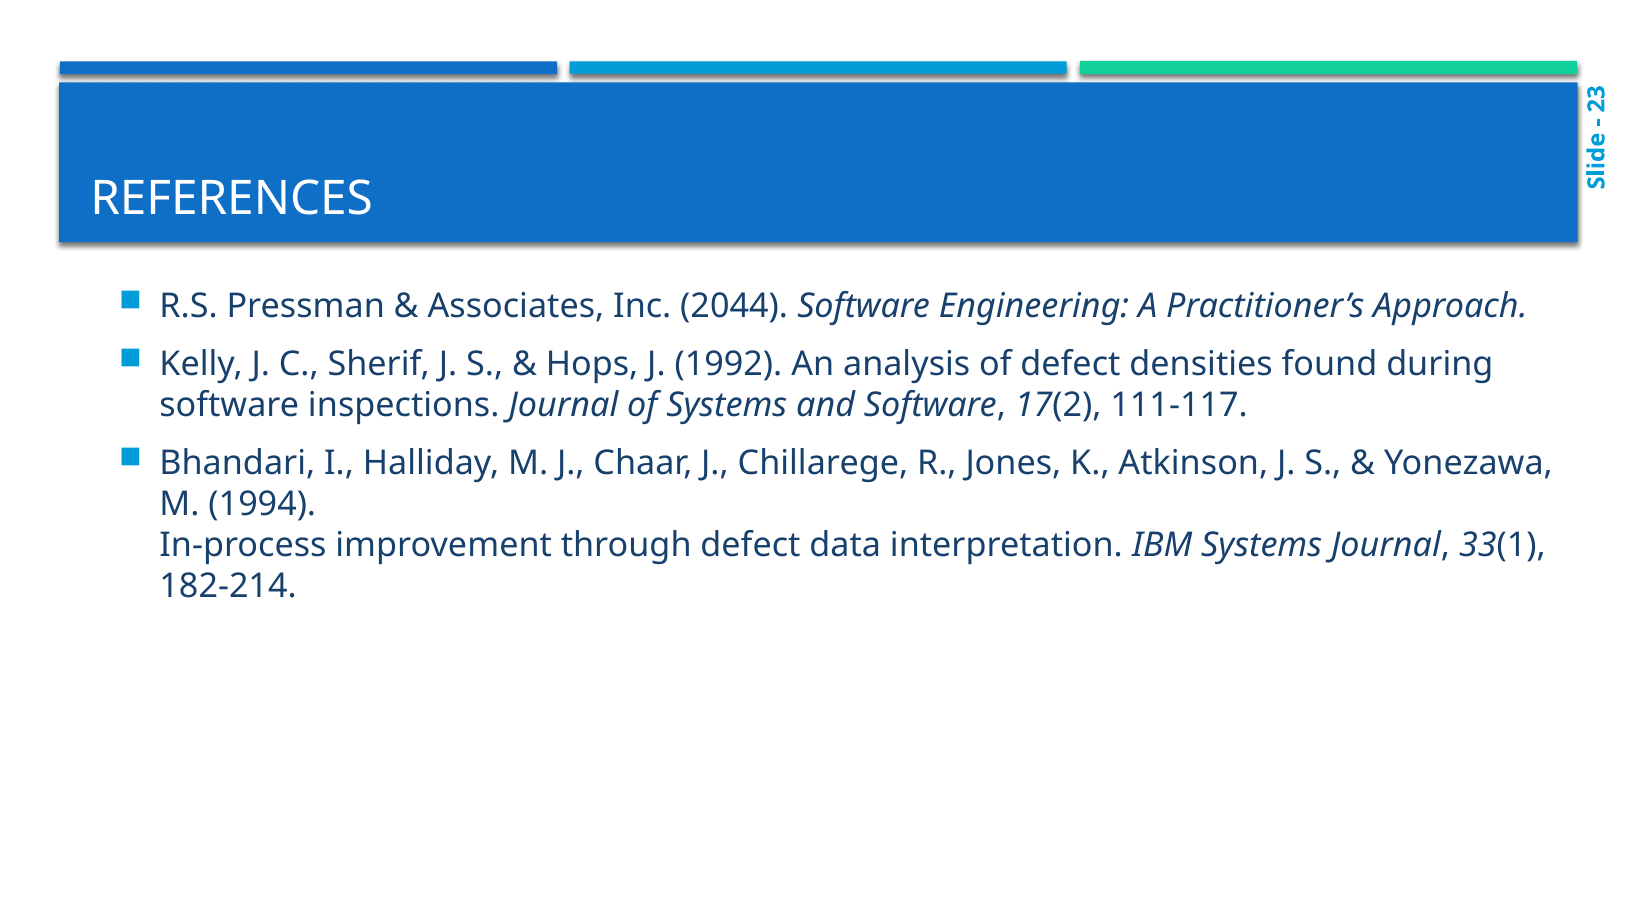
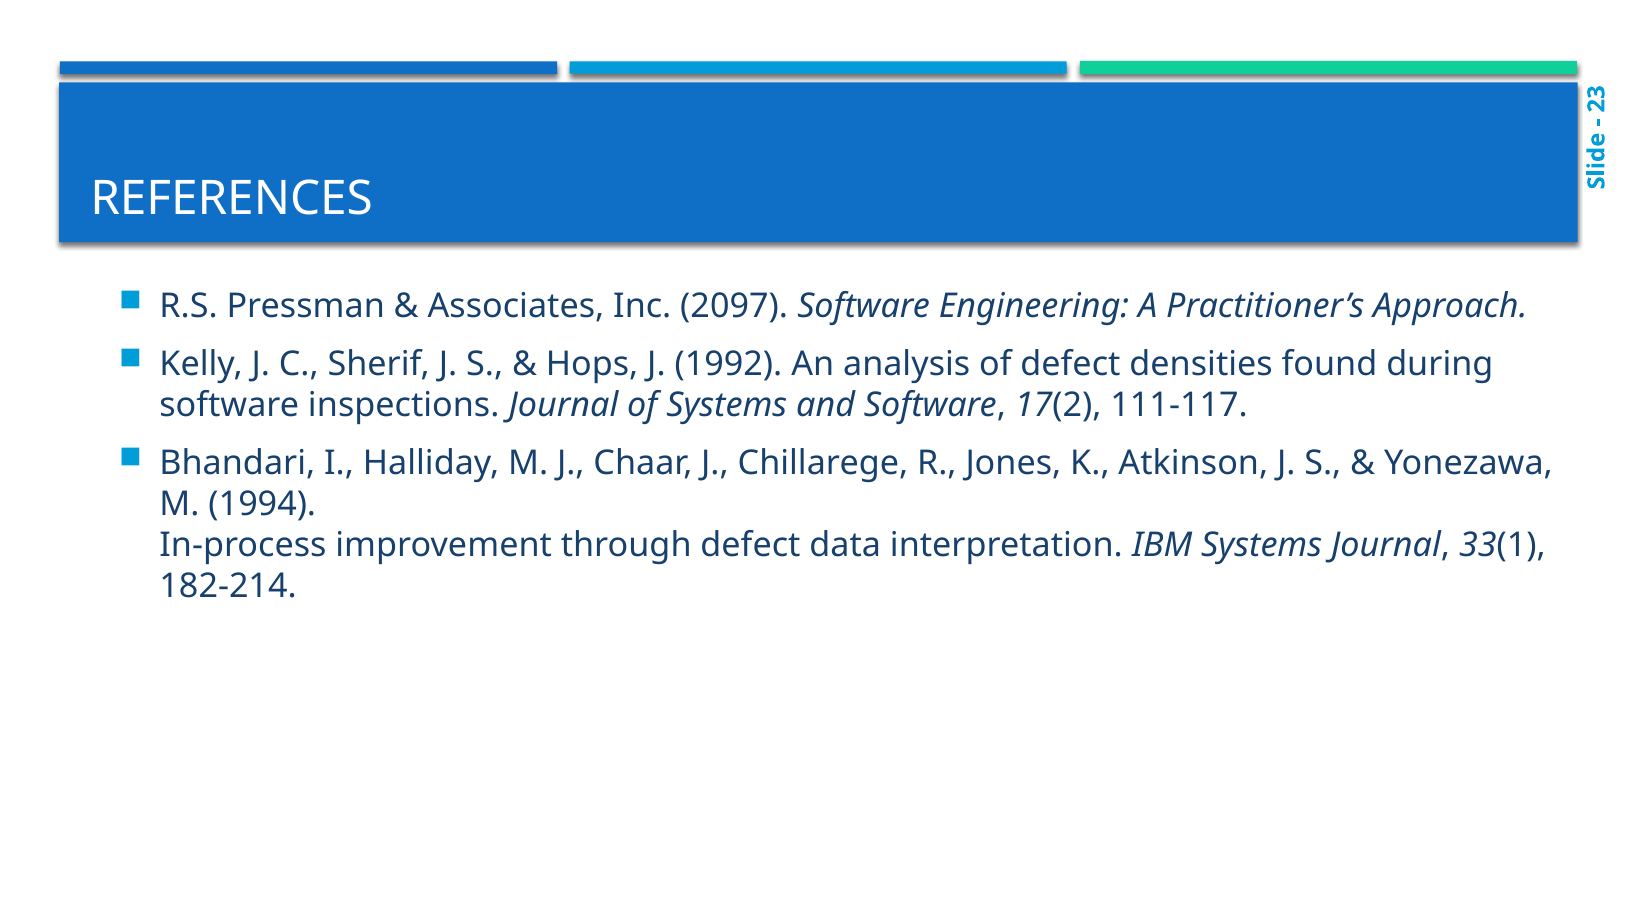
2044: 2044 -> 2097 (734, 306)
